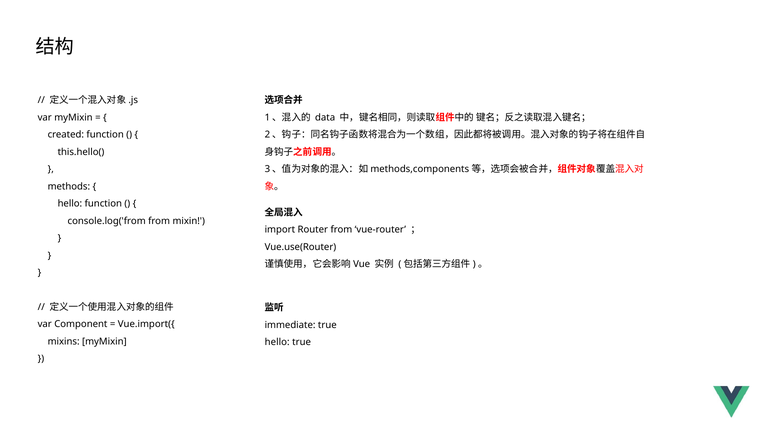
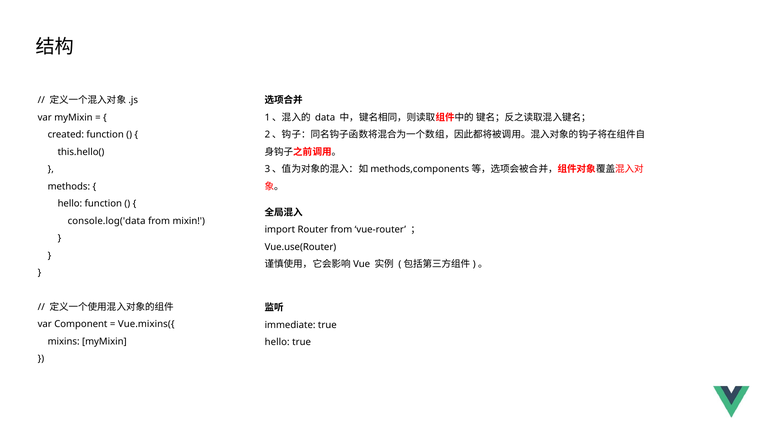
console.log('from: console.log('from -> console.log('data (107, 221)
Vue.import({: Vue.import({ -> Vue.mixins({ (146, 324)
